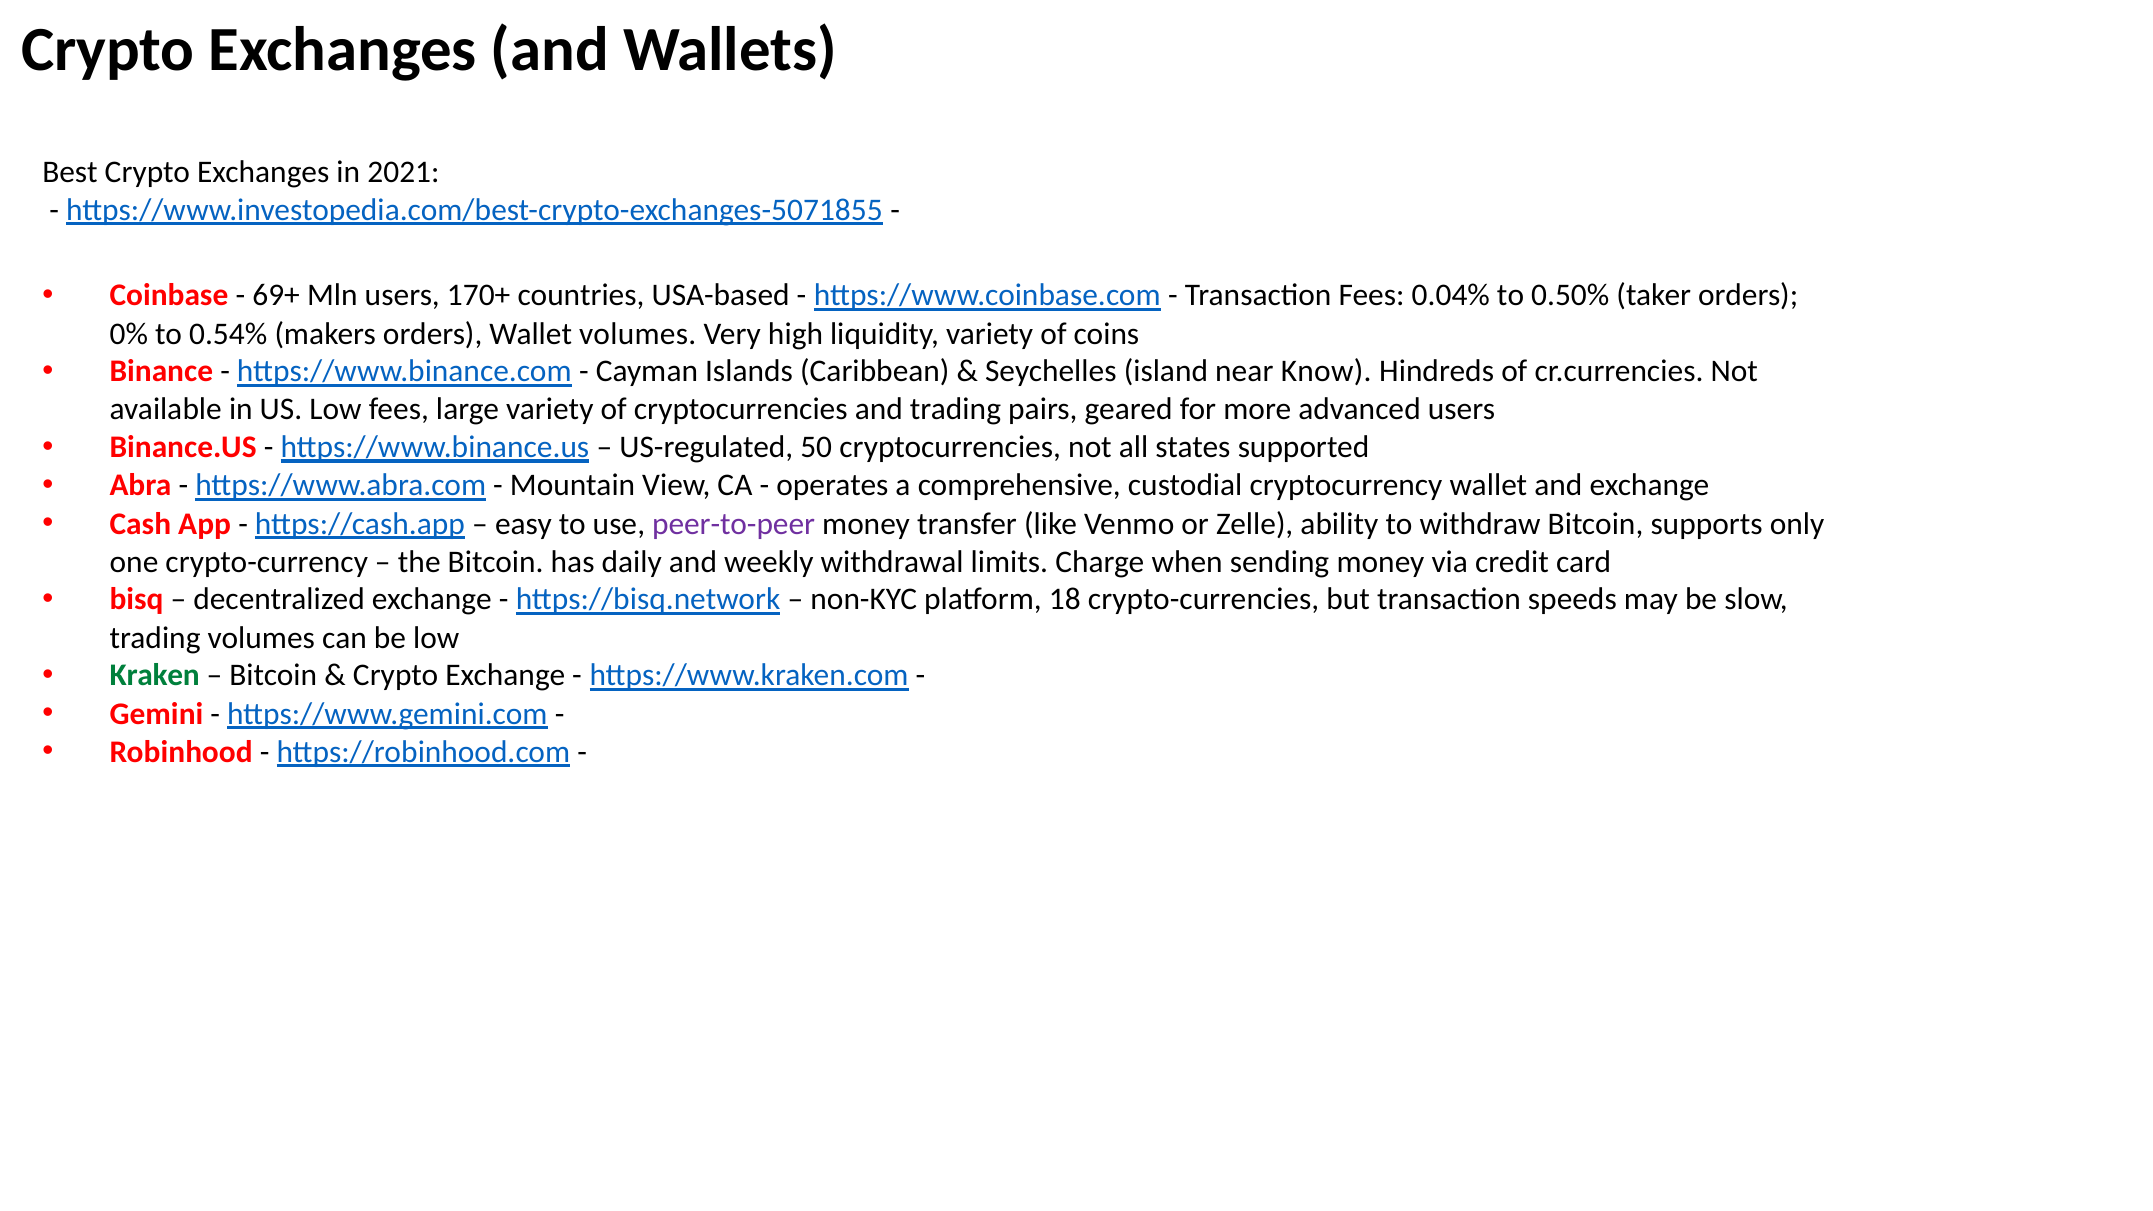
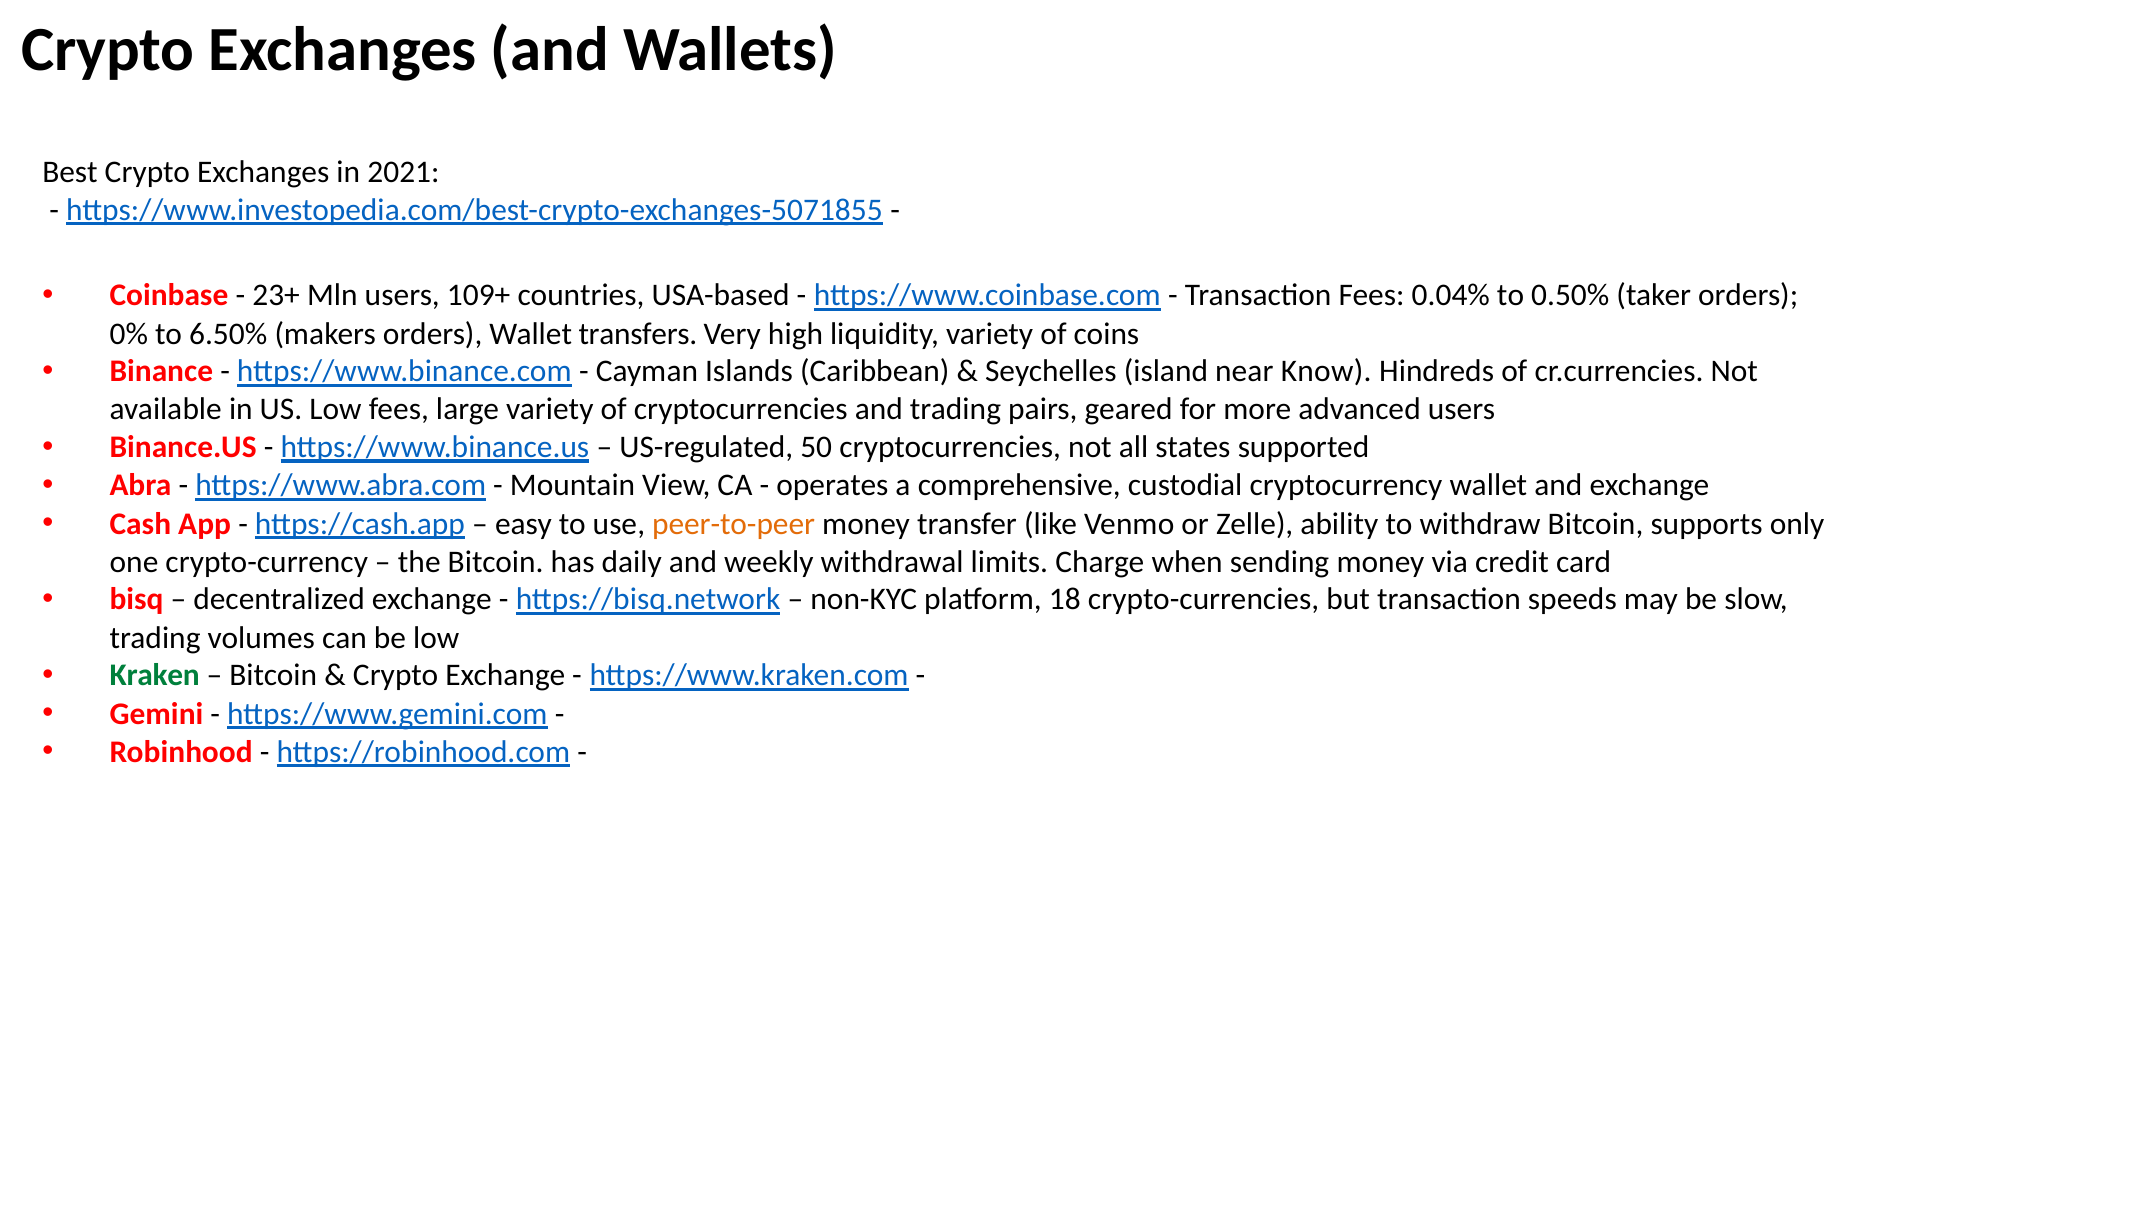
69+: 69+ -> 23+ (276, 295)
170+: 170+ -> 109+ (479, 295)
0.54%: 0.54% -> 6.50% (228, 334)
Wallet volumes: volumes -> transfers (638, 334)
peer-to-peer colour: purple -> orange (734, 524)
